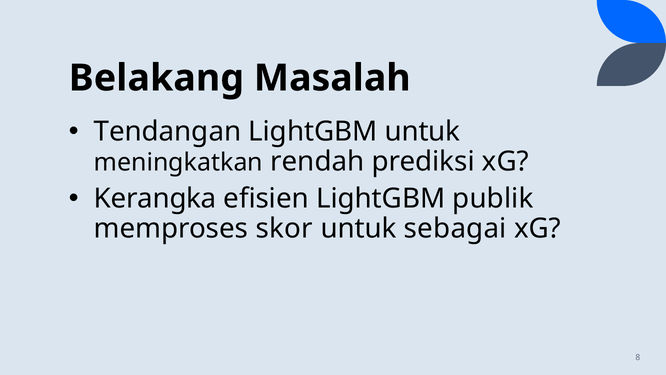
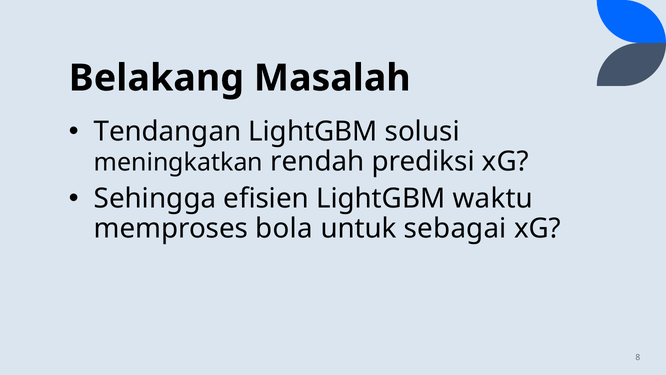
LightGBM untuk: untuk -> solusi (422, 131)
Kerangka: Kerangka -> Sehingga (155, 198)
publik: publik -> waktu (493, 198)
skor: skor -> bola (284, 228)
